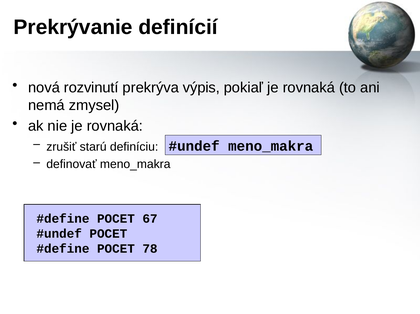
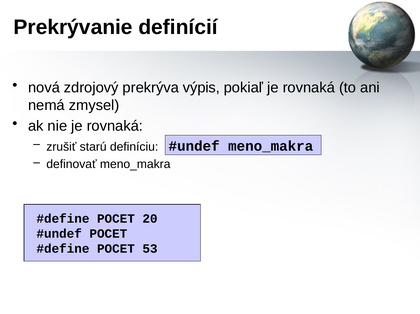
rozvinutí: rozvinutí -> zdrojový (91, 88)
67: 67 -> 20 (150, 219)
78: 78 -> 53 (150, 249)
